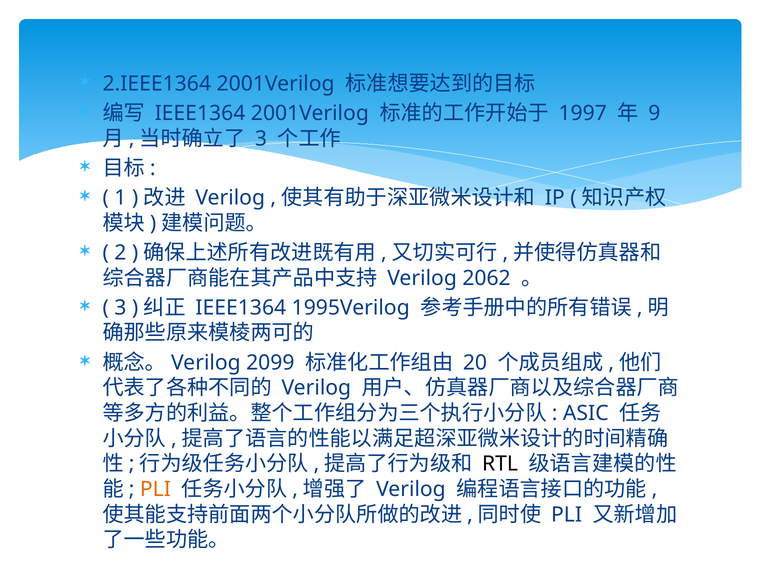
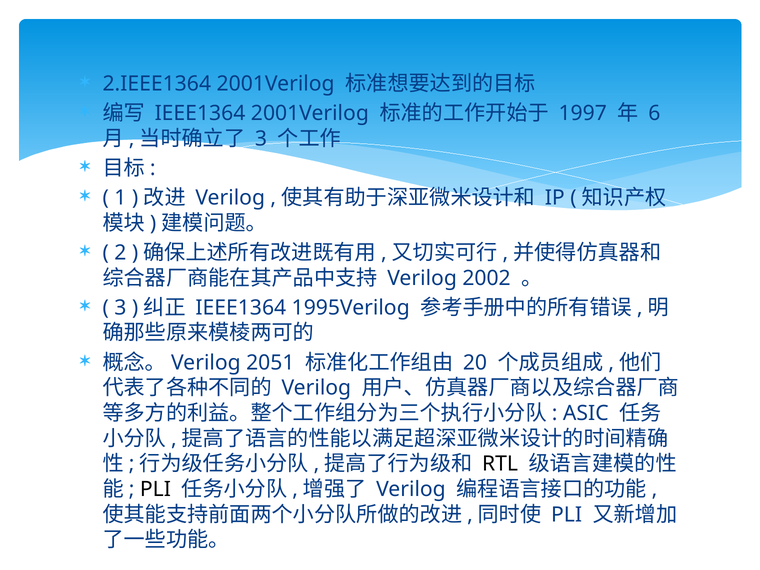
9: 9 -> 6 (654, 113)
2062: 2062 -> 2002 (487, 278)
2099: 2099 -> 2051 (270, 363)
PLI colour: orange -> black (155, 489)
